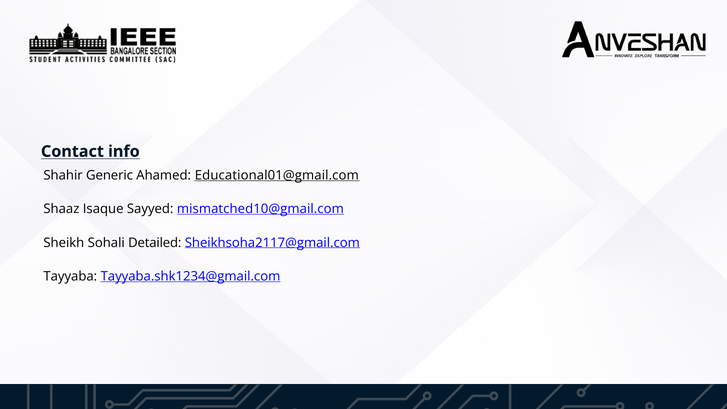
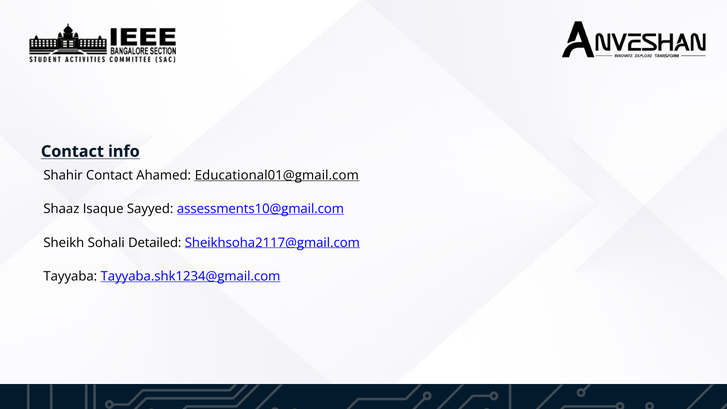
Shahir Generic: Generic -> Contact (110, 175)
mismatched10@gmail.com: mismatched10@gmail.com -> assessments10@gmail.com (260, 209)
